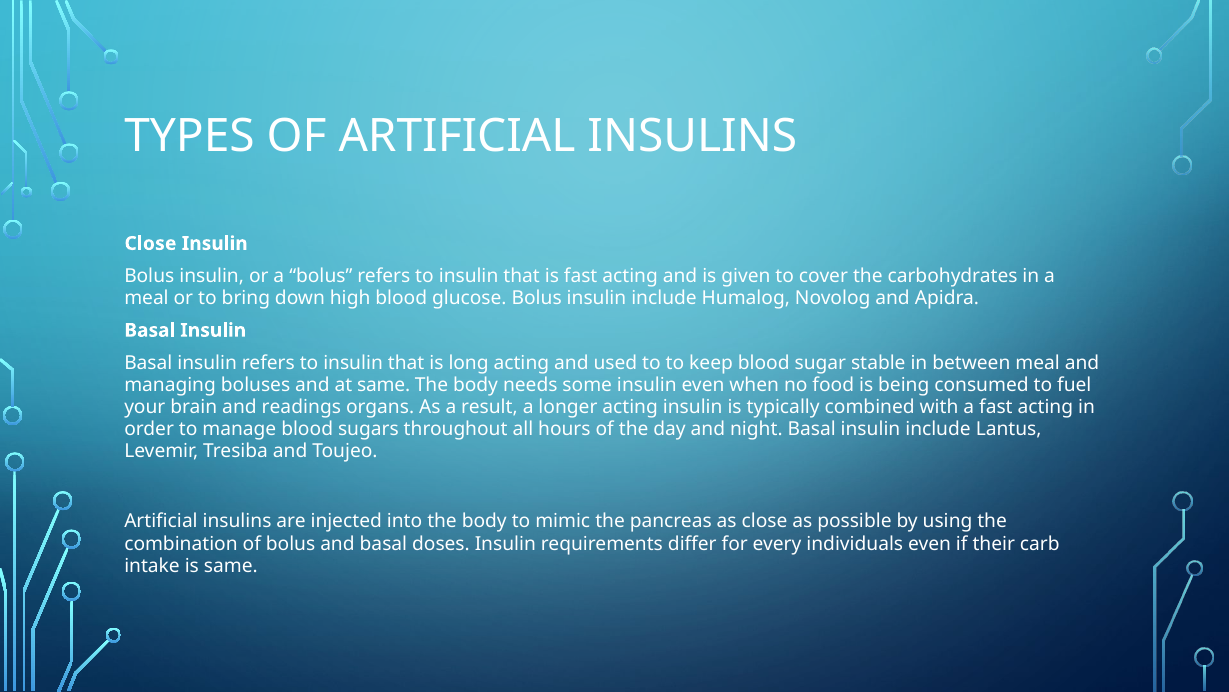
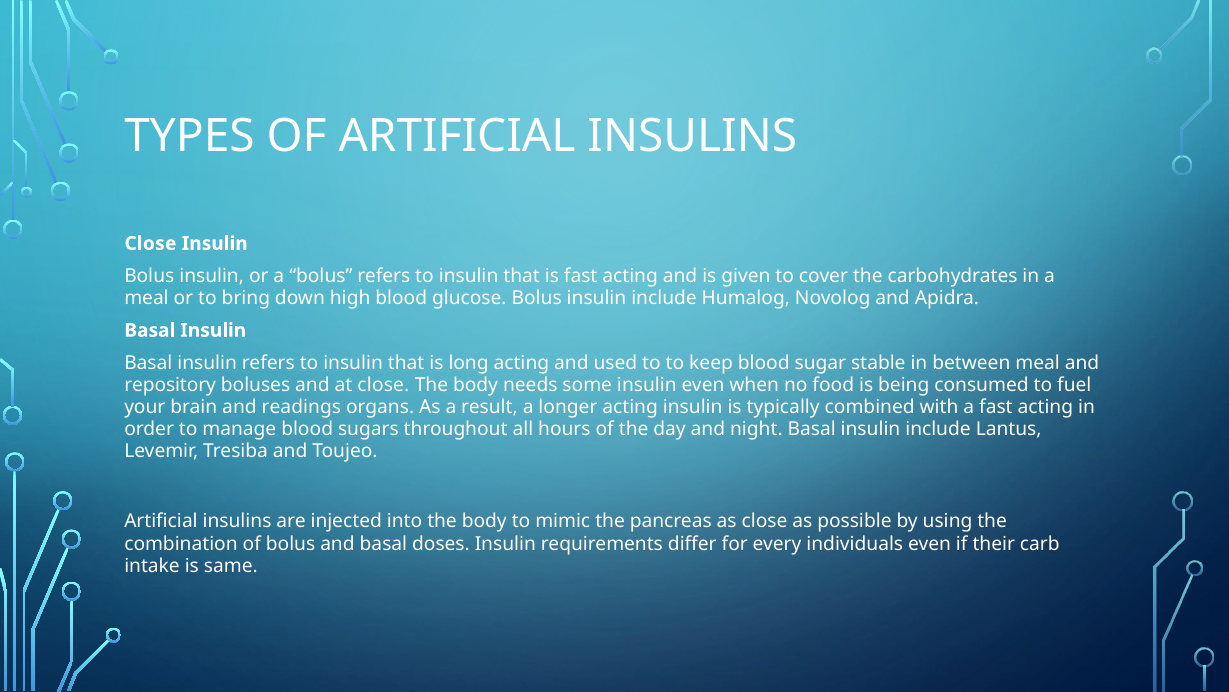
managing: managing -> repository (170, 384)
at same: same -> close (383, 384)
